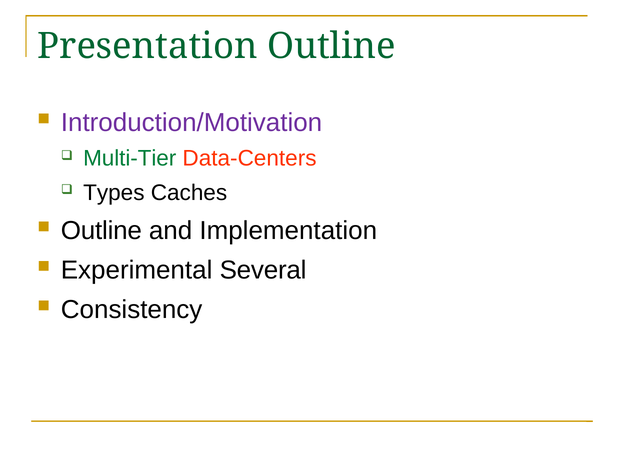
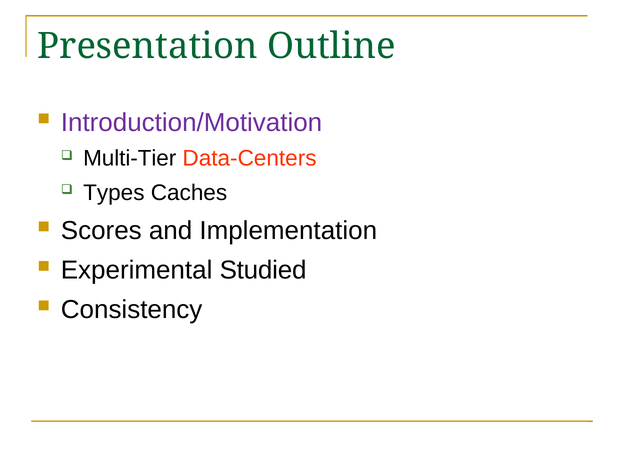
Multi-Tier colour: green -> black (130, 159)
Outline: Outline -> Scores (101, 230)
Several: Several -> Studied (263, 270)
